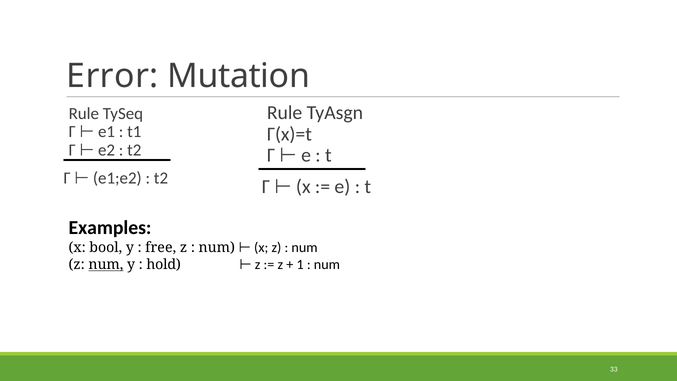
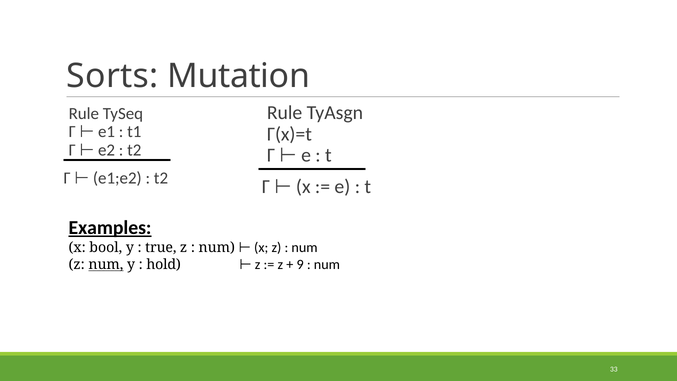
Error: Error -> Sorts (112, 76)
Examples underline: none -> present (110, 228)
free: free -> true (161, 248)
1: 1 -> 9 (300, 264)
